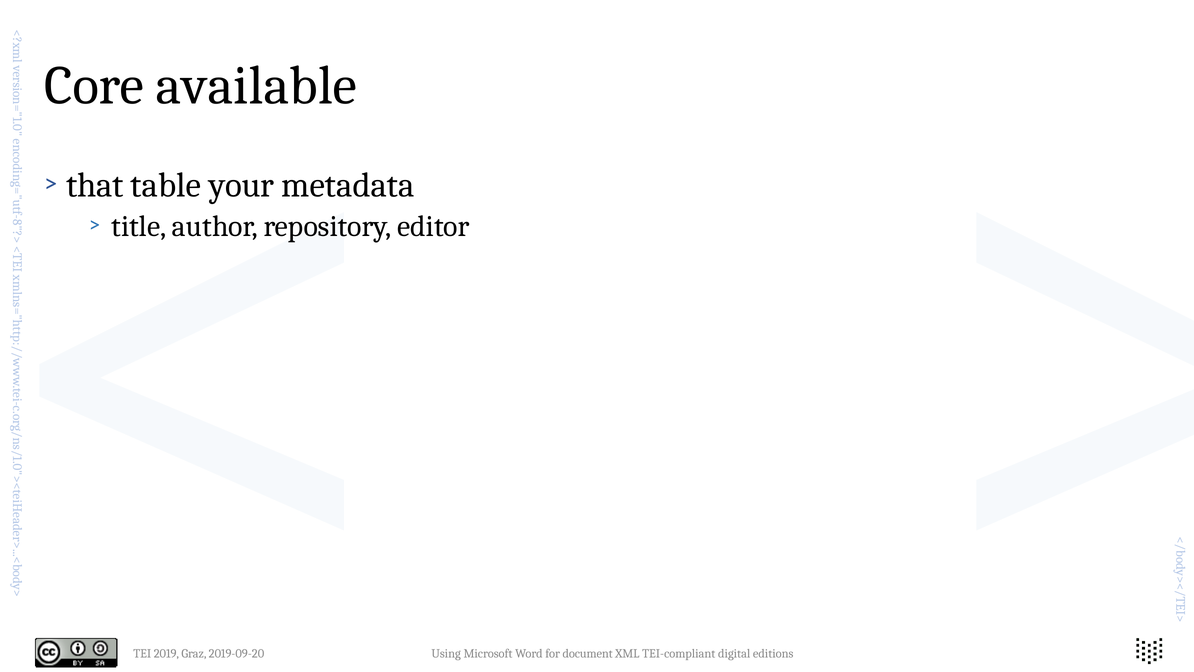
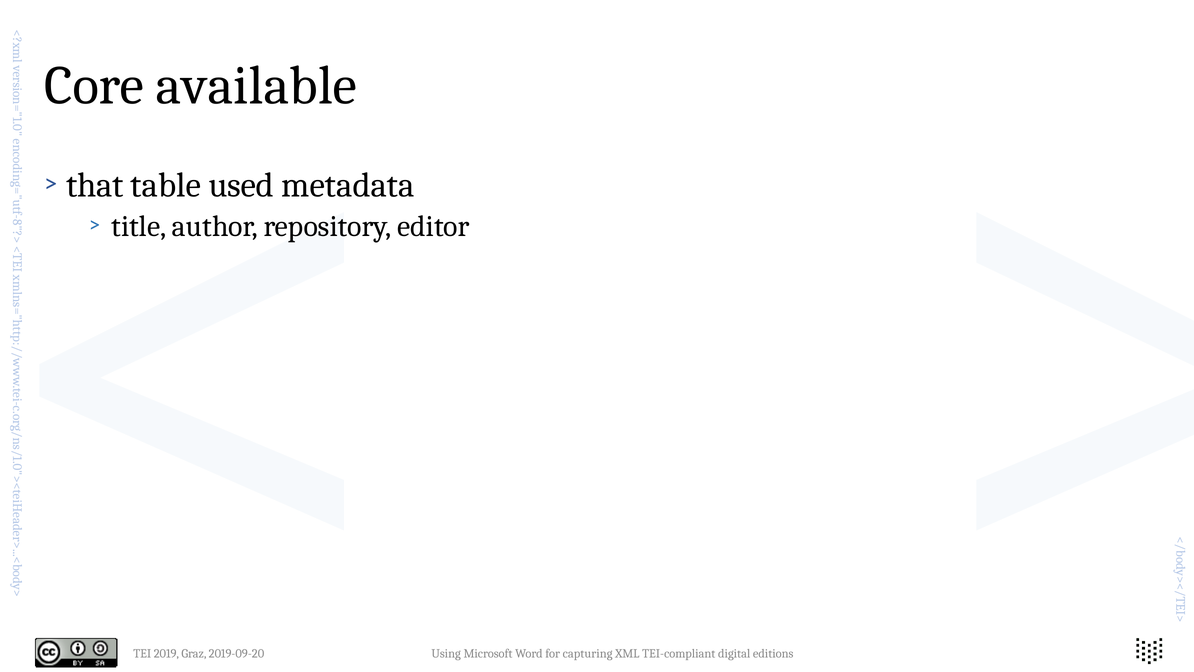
your: your -> used (241, 185)
document: document -> capturing (588, 653)
